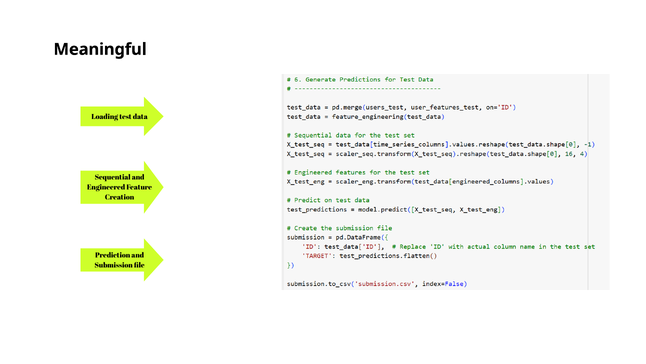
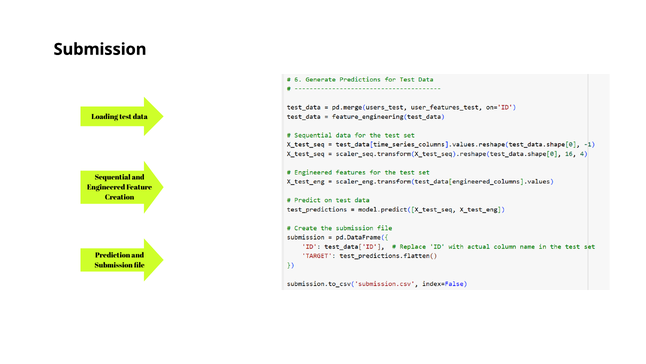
Meaningful: Meaningful -> Submission (100, 49)
